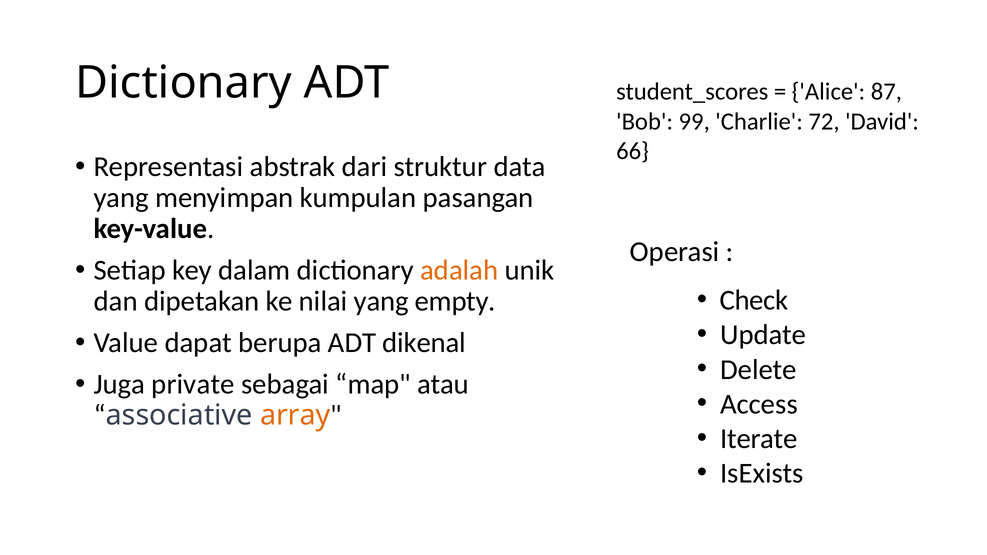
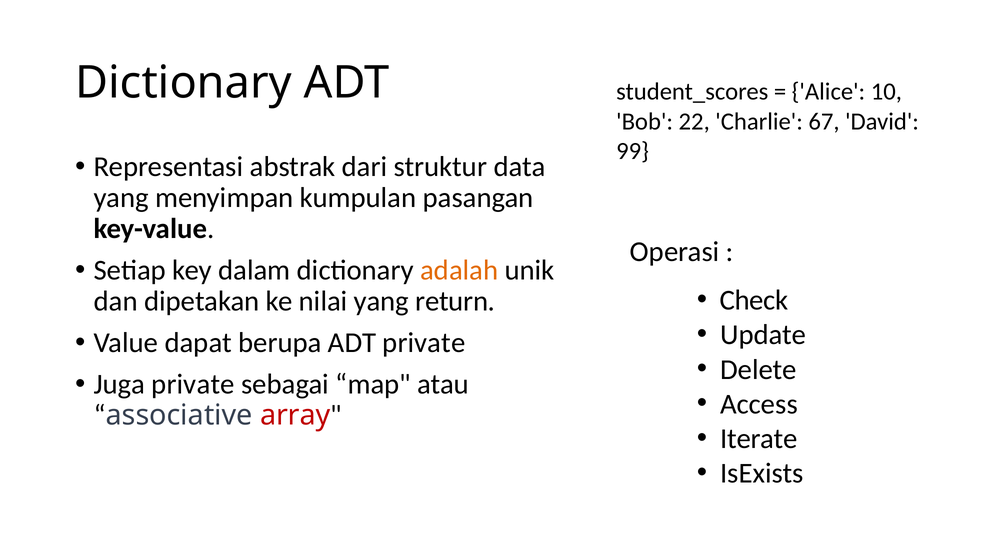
87: 87 -> 10 (886, 92)
99: 99 -> 22 (694, 121)
72: 72 -> 67 (824, 121)
66: 66 -> 99 (633, 151)
empty: empty -> return (455, 302)
ADT dikenal: dikenal -> private (424, 343)
array colour: orange -> red (295, 415)
